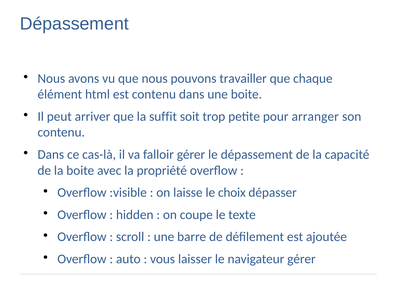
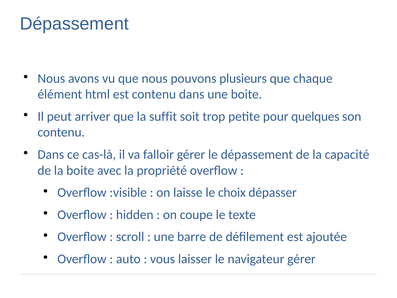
travailler: travailler -> plusieurs (243, 78)
arranger: arranger -> quelques (315, 116)
